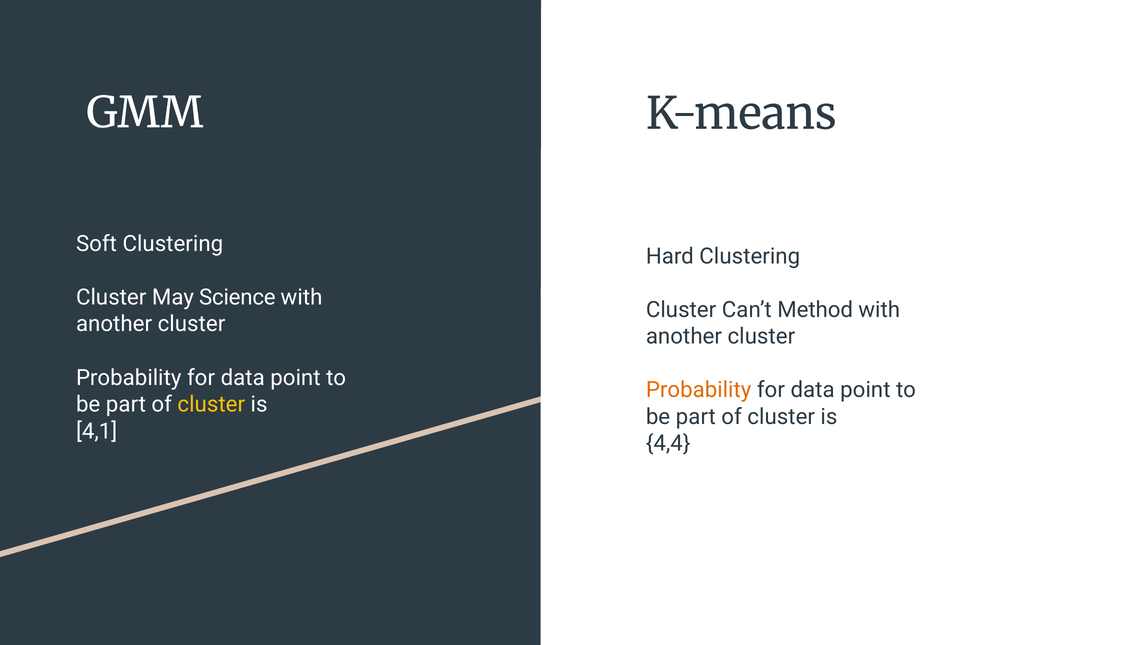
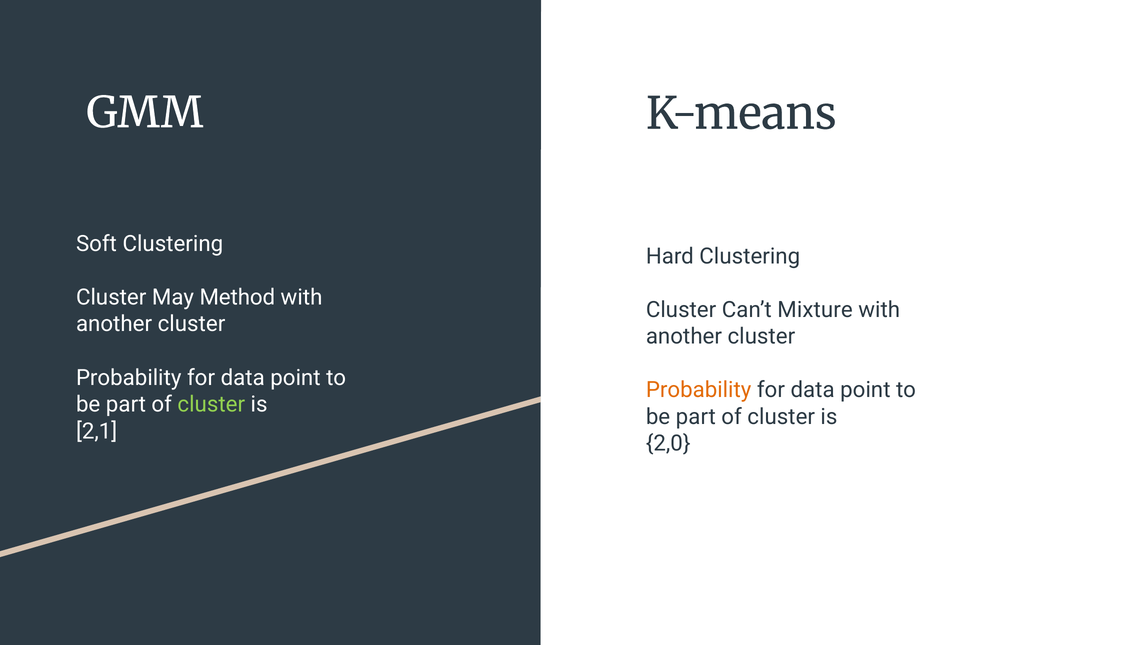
Science: Science -> Method (237, 297)
Method: Method -> Mixture (815, 310)
cluster colour: yellow -> light green (211, 404)
4,1: 4,1 -> 2,1 (97, 431)
4,4: 4,4 -> 2,0 (668, 443)
